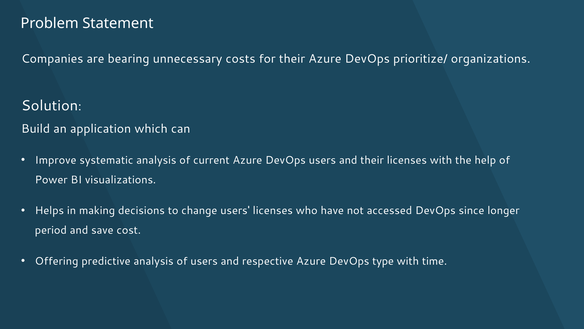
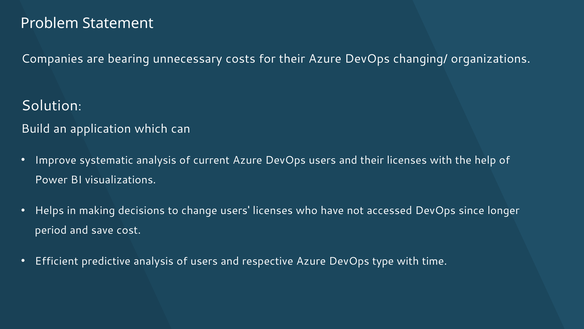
prioritize/: prioritize/ -> changing/ (420, 59)
Offering: Offering -> Efficient (57, 261)
